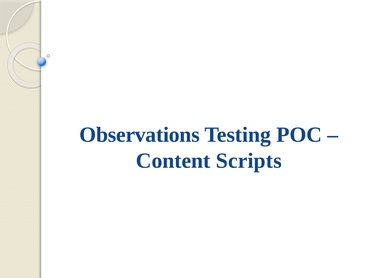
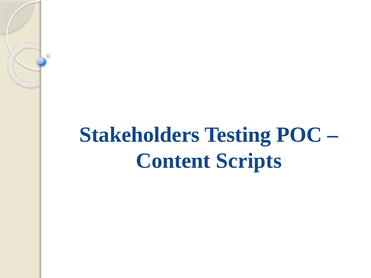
Observations: Observations -> Stakeholders (140, 135)
